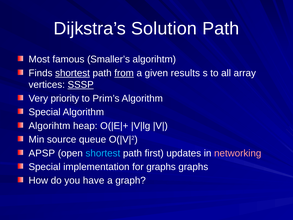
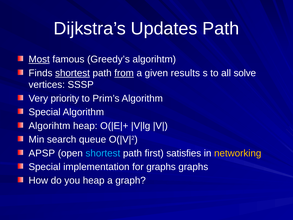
Solution: Solution -> Updates (164, 28)
Most underline: none -> present (39, 59)
Smaller’s: Smaller’s -> Greedy’s (108, 59)
array: array -> solve (245, 73)
SSSP underline: present -> none (81, 85)
source: source -> search (62, 139)
updates: updates -> satisfies (184, 153)
networking colour: pink -> yellow (238, 153)
you have: have -> heap (94, 180)
